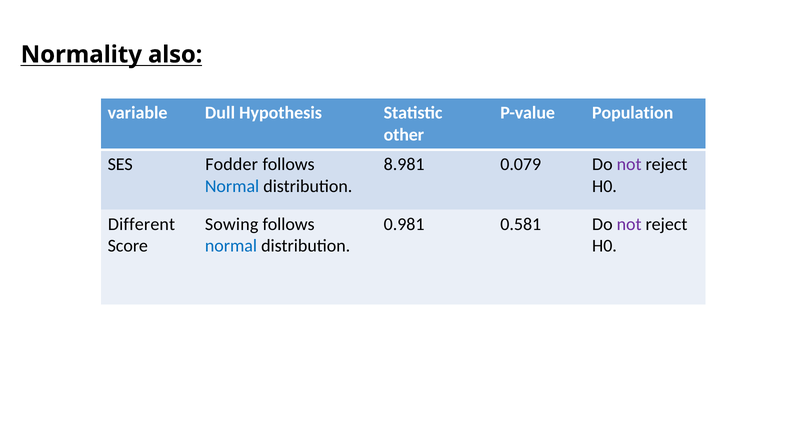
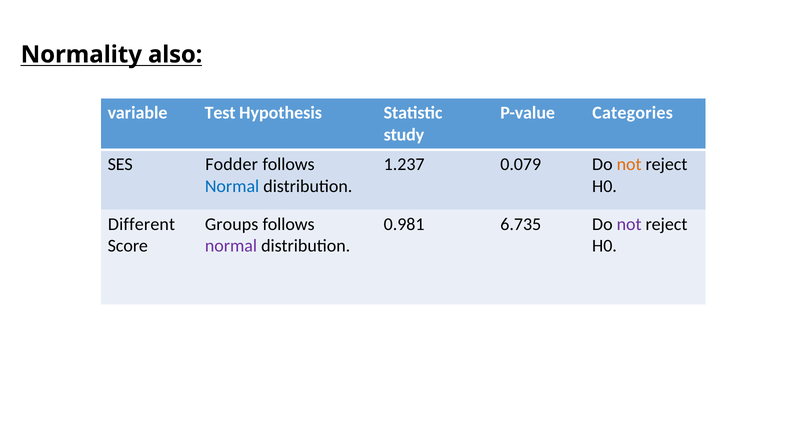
Dull: Dull -> Test (220, 113)
Population: Population -> Categories (633, 113)
other: other -> study (404, 135)
8.981: 8.981 -> 1.237 (404, 165)
not colour: purple -> orange (629, 165)
Sowing: Sowing -> Groups (232, 224)
0.581: 0.581 -> 6.735 (521, 224)
normal colour: blue -> purple (231, 246)
